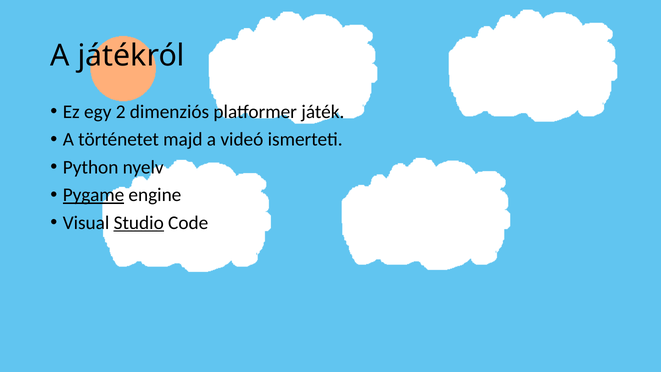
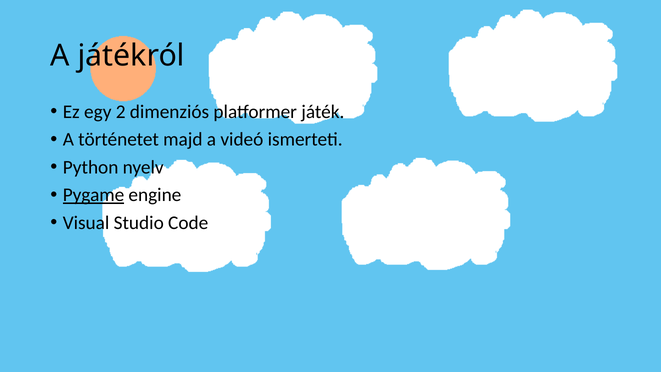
Studio underline: present -> none (139, 223)
